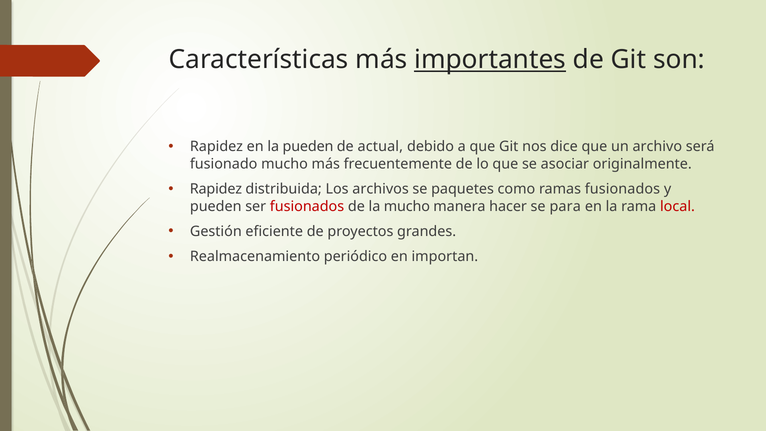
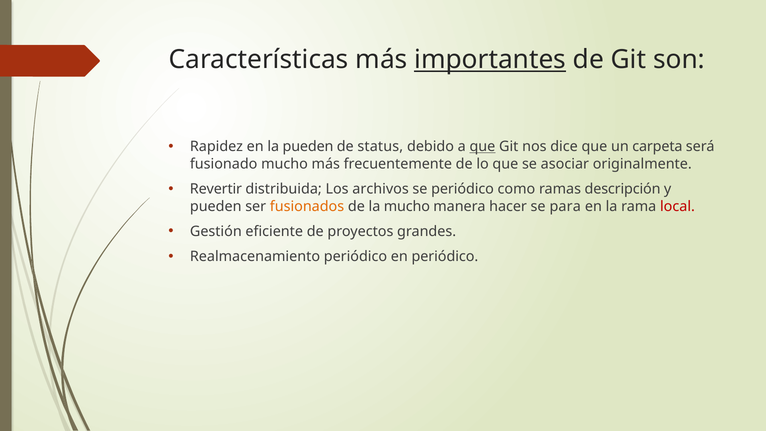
actual: actual -> status (380, 147)
que underline: none -> present (482, 147)
archivo: archivo -> carpeta (657, 147)
Rapidez: Rapidez -> Revertir (216, 189)
se paquetes: paquetes -> periódico (463, 189)
ramas fusionados: fusionados -> descripción (623, 189)
fusionados colour: red -> orange (307, 206)
en importan: importan -> periódico (445, 257)
